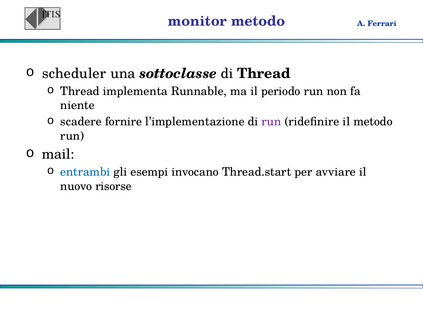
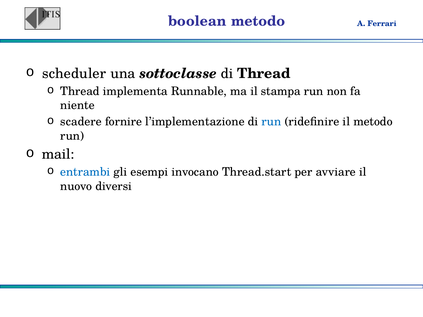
monitor: monitor -> boolean (197, 21)
periodo: periodo -> stampa (281, 91)
run colour: purple -> blue (271, 122)
risorse: risorse -> diversi (114, 186)
